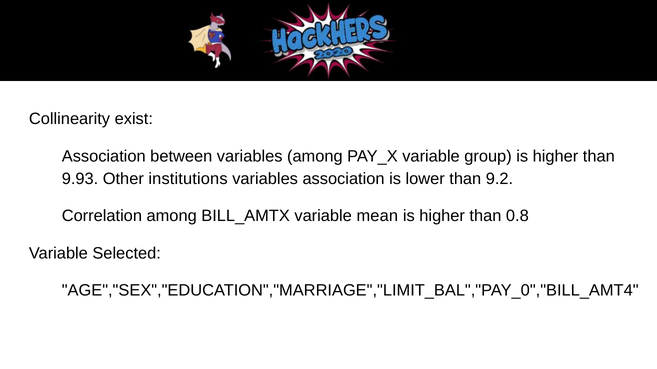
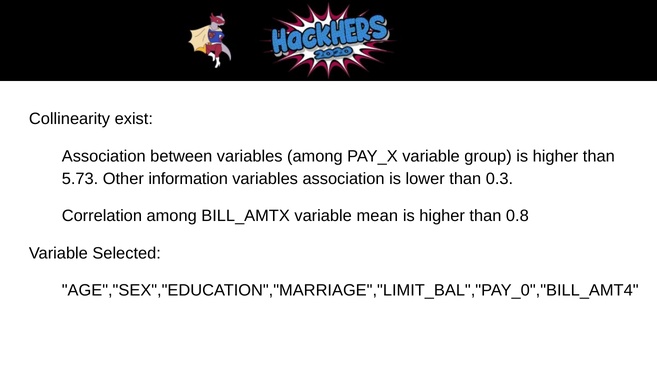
9.93: 9.93 -> 5.73 (80, 179)
institutions: institutions -> information (188, 179)
9.2: 9.2 -> 0.3 (499, 179)
